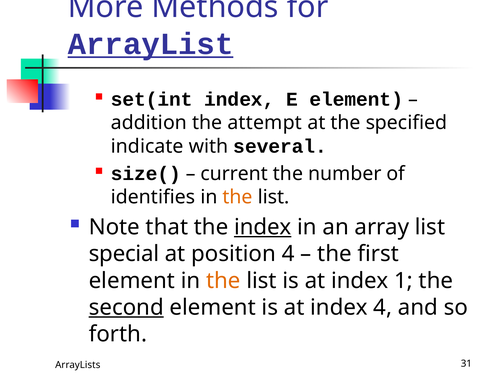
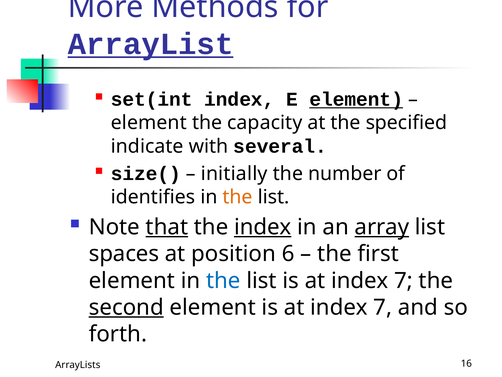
element underline: none -> present (356, 99)
addition: addition -> element (149, 123)
attempt: attempt -> capacity (265, 123)
current: current -> initially (234, 173)
that underline: none -> present (167, 227)
array underline: none -> present (382, 227)
special: special -> spaces (124, 253)
position 4: 4 -> 6 (288, 253)
the colour: orange -> blue (223, 280)
1: 1 -> 7 (403, 280)
4: 4 -> 7 (383, 307)
31: 31 -> 16 (466, 363)
